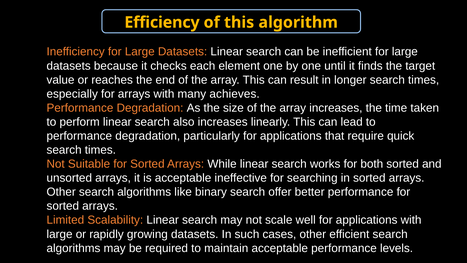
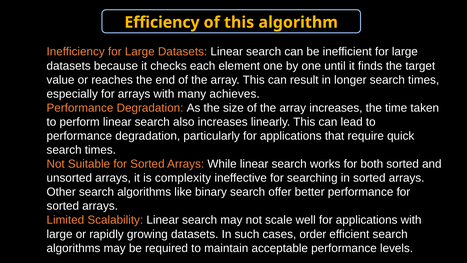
is acceptable: acceptable -> complexity (183, 178)
cases other: other -> order (313, 234)
